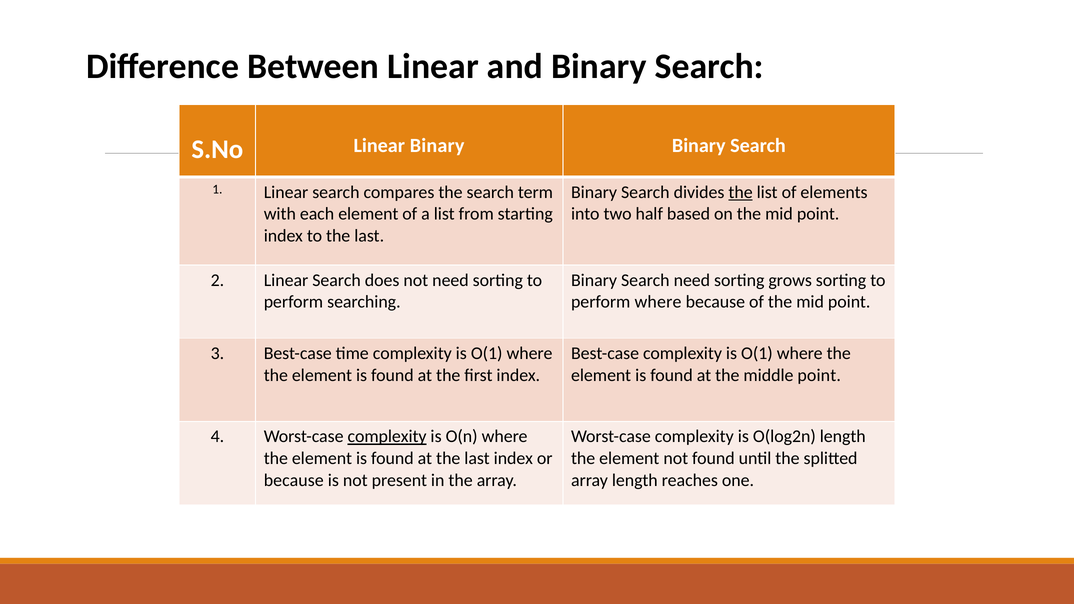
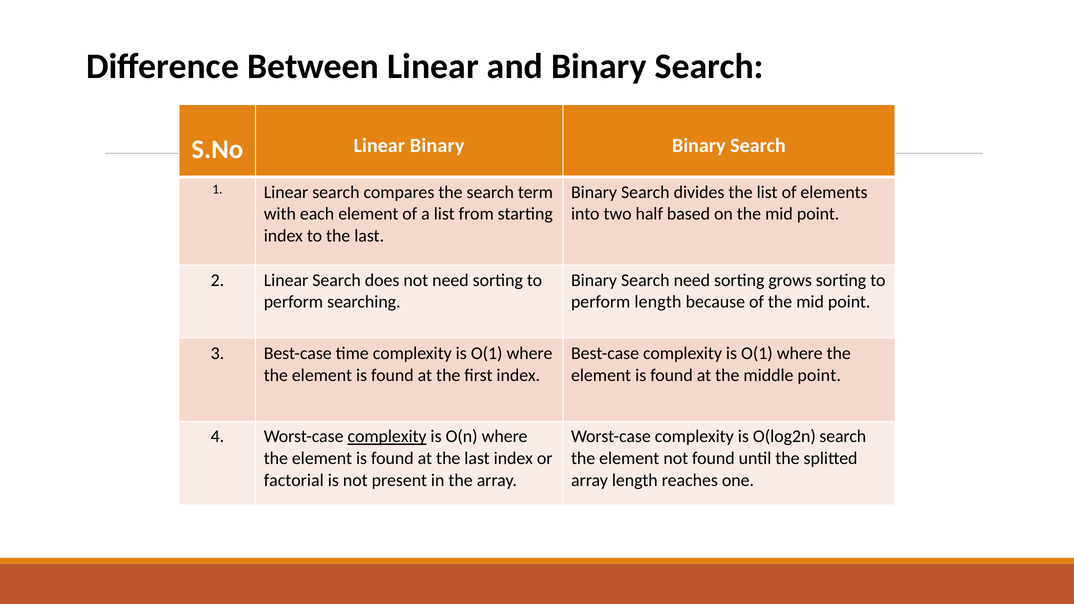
the underline: present -> none (741, 192)
perform where: where -> length (658, 302)
O(log2n length: length -> search (843, 437)
because: because -> factorial (294, 480)
